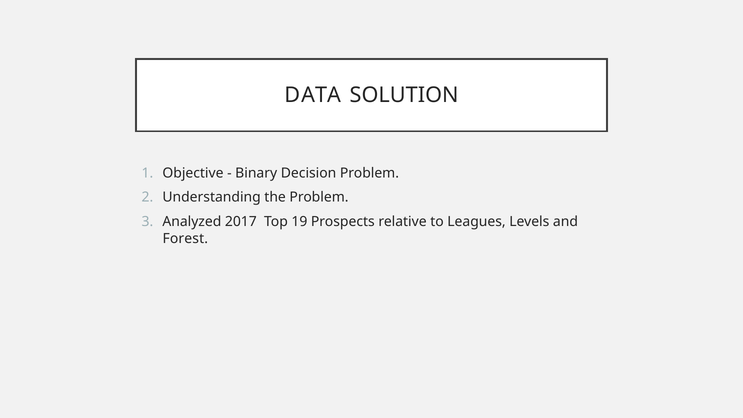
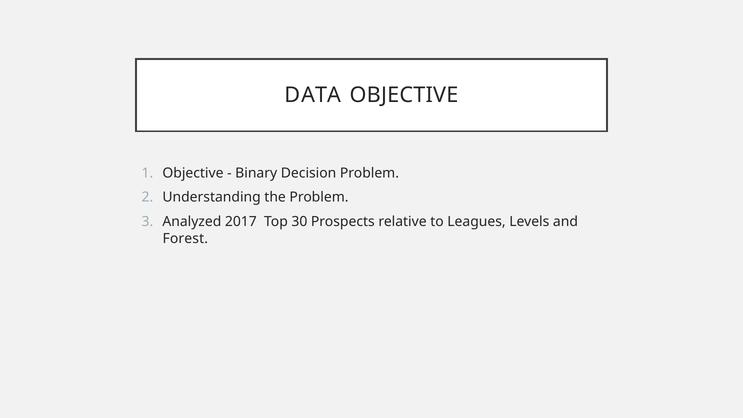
DATA SOLUTION: SOLUTION -> OBJECTIVE (404, 95)
19: 19 -> 30 (299, 222)
